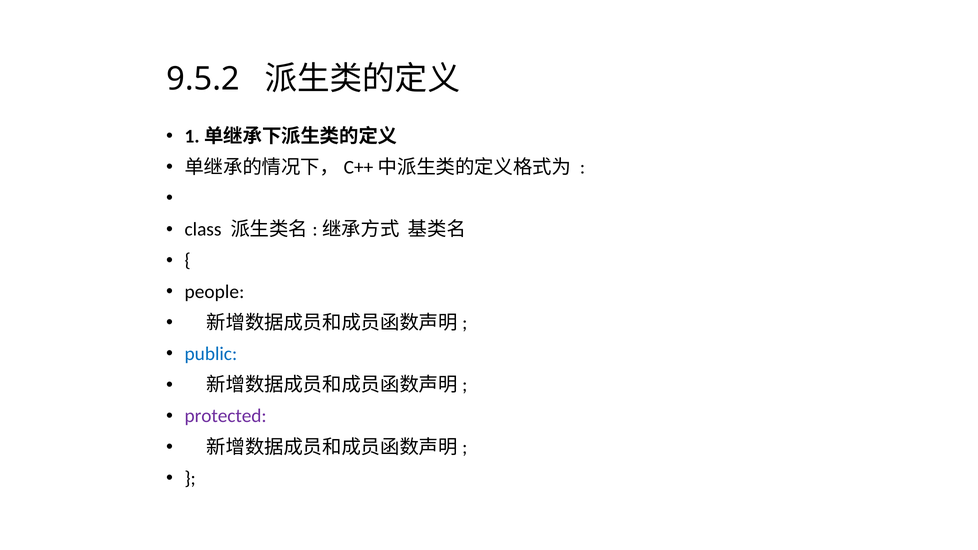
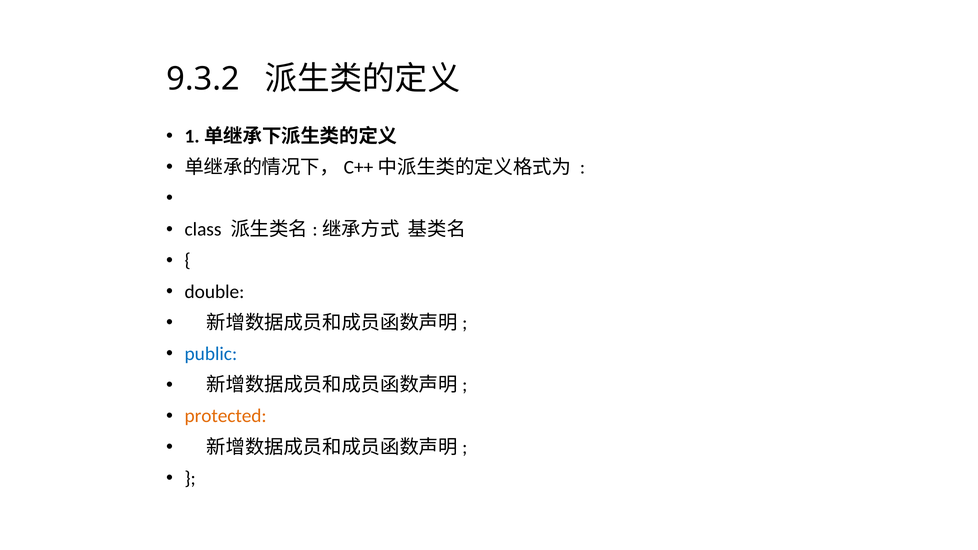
9.5.2: 9.5.2 -> 9.3.2 (203, 79)
people: people -> double (214, 292)
protected colour: purple -> orange (226, 416)
